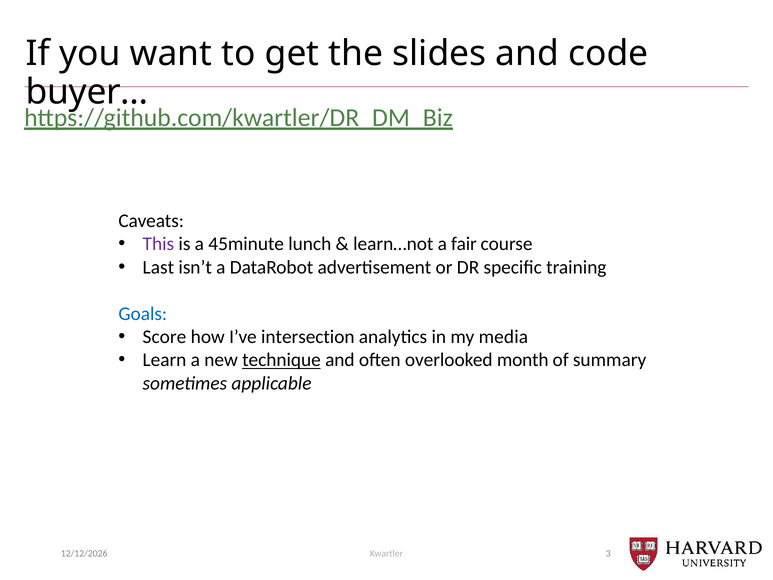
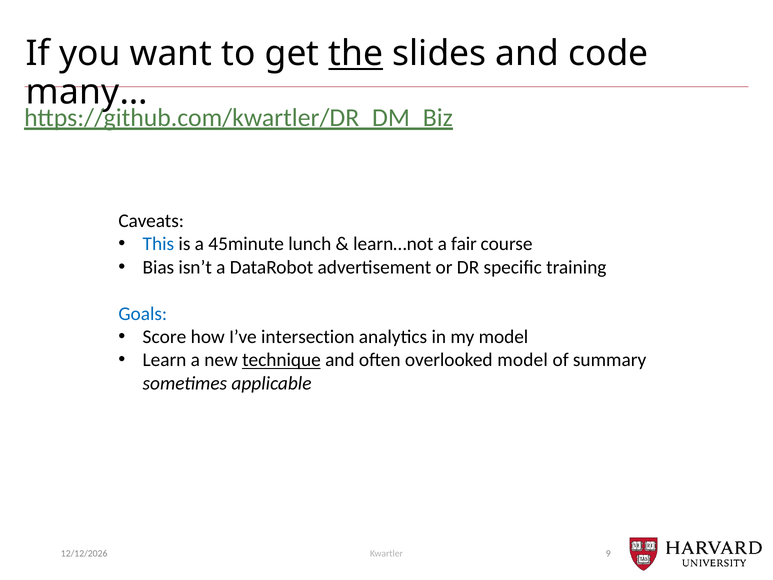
the underline: none -> present (356, 54)
buyer…: buyer… -> many… (87, 92)
This colour: purple -> blue (158, 244)
Last: Last -> Bias (158, 267)
my media: media -> model (503, 337)
overlooked month: month -> model (523, 360)
3: 3 -> 9 (608, 553)
